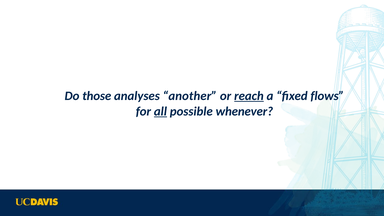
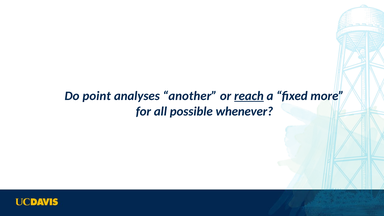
those: those -> point (97, 96)
flows: flows -> more (327, 96)
all underline: present -> none (160, 111)
